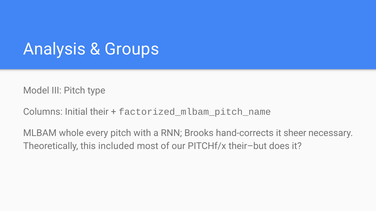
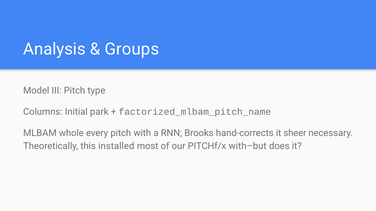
their: their -> park (99, 112)
included: included -> installed (116, 146)
their–but: their–but -> with–but (248, 146)
